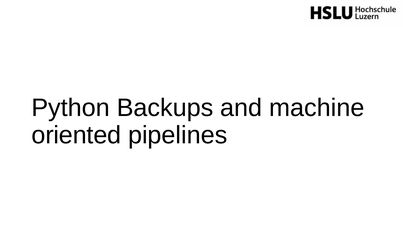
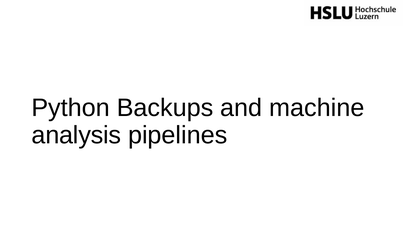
oriented: oriented -> analysis (76, 135)
